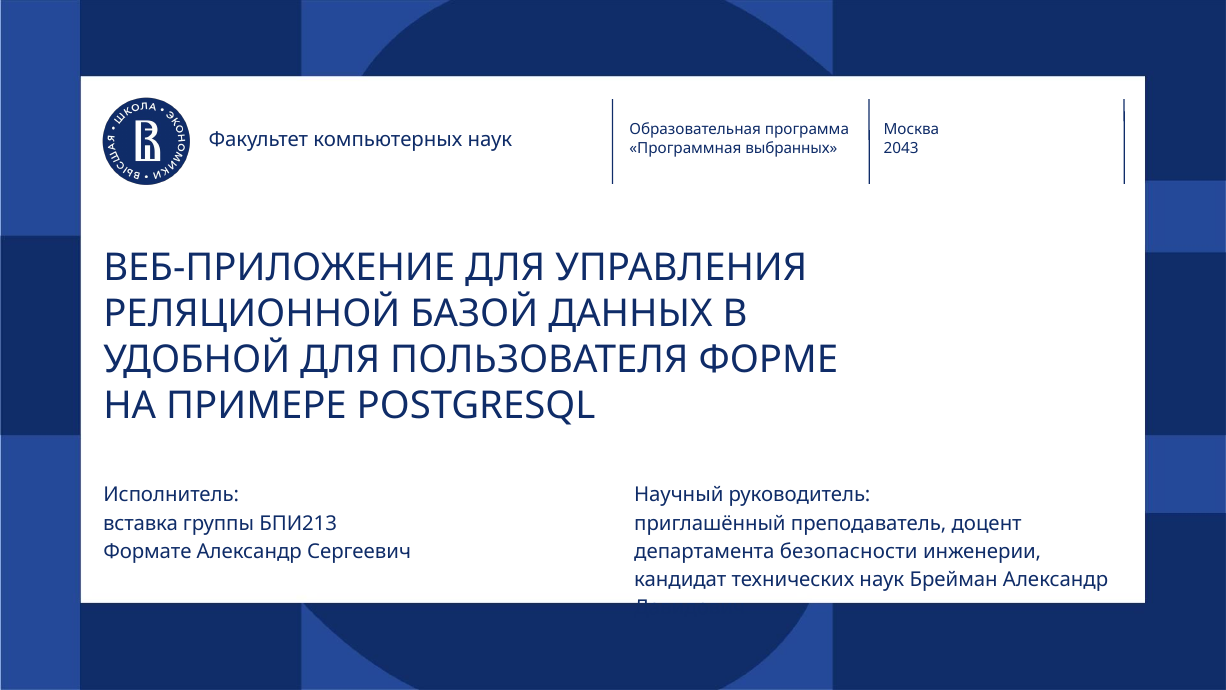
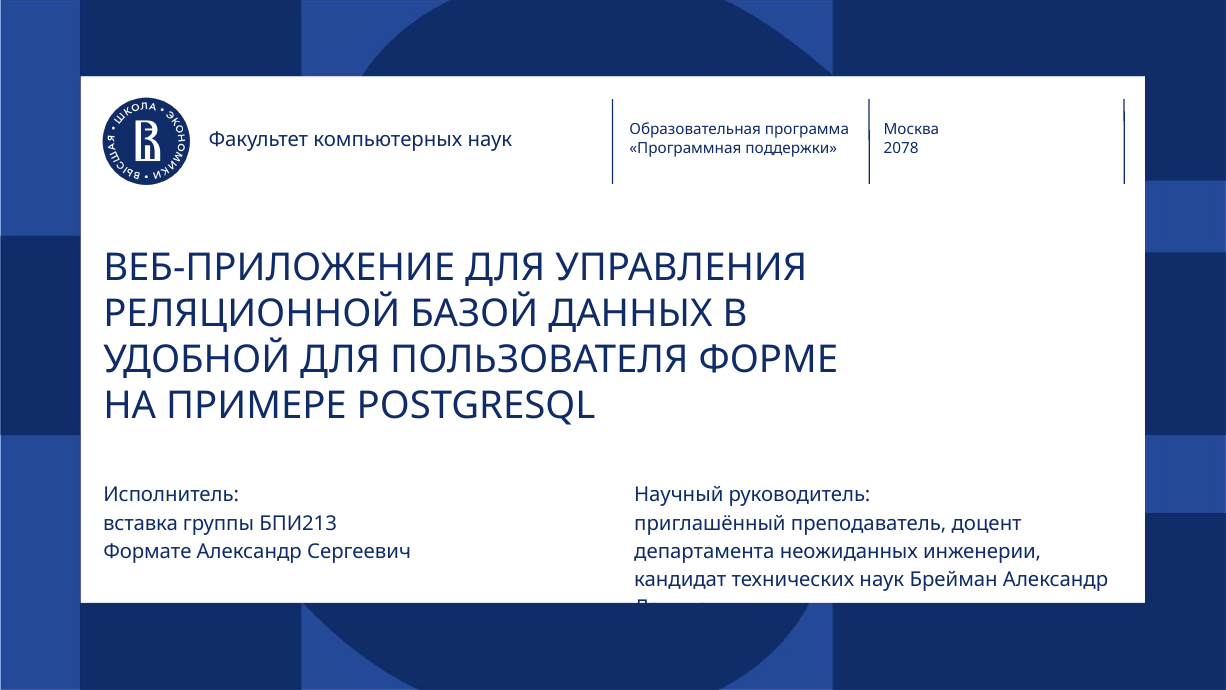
выбранных: выбранных -> поддержки (791, 148)
2043: 2043 -> 2078 (901, 148)
безопасности: безопасности -> неожиданных (849, 551)
